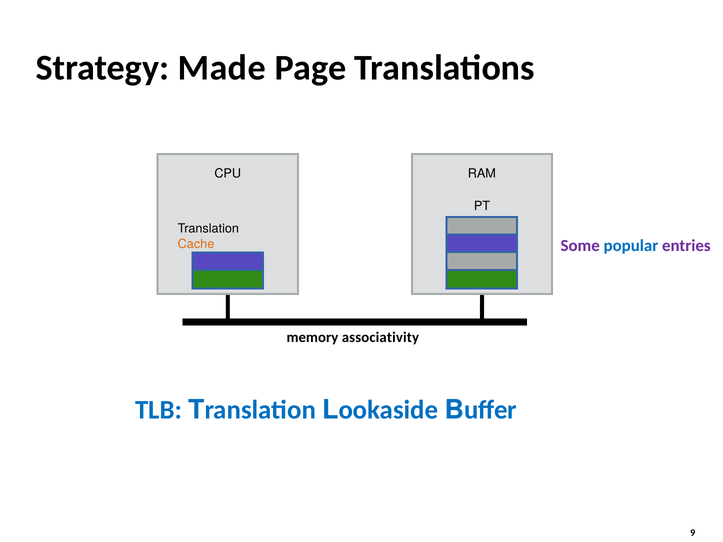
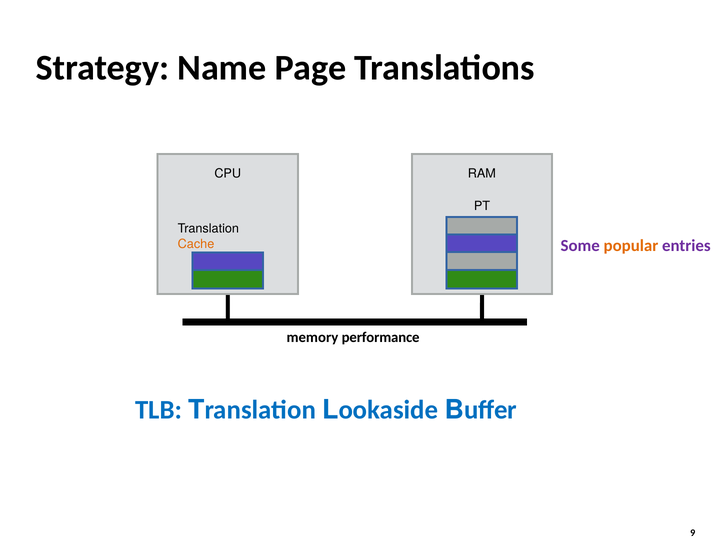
Made: Made -> Name (222, 68)
popular colour: blue -> orange (631, 246)
associativity: associativity -> performance (381, 338)
